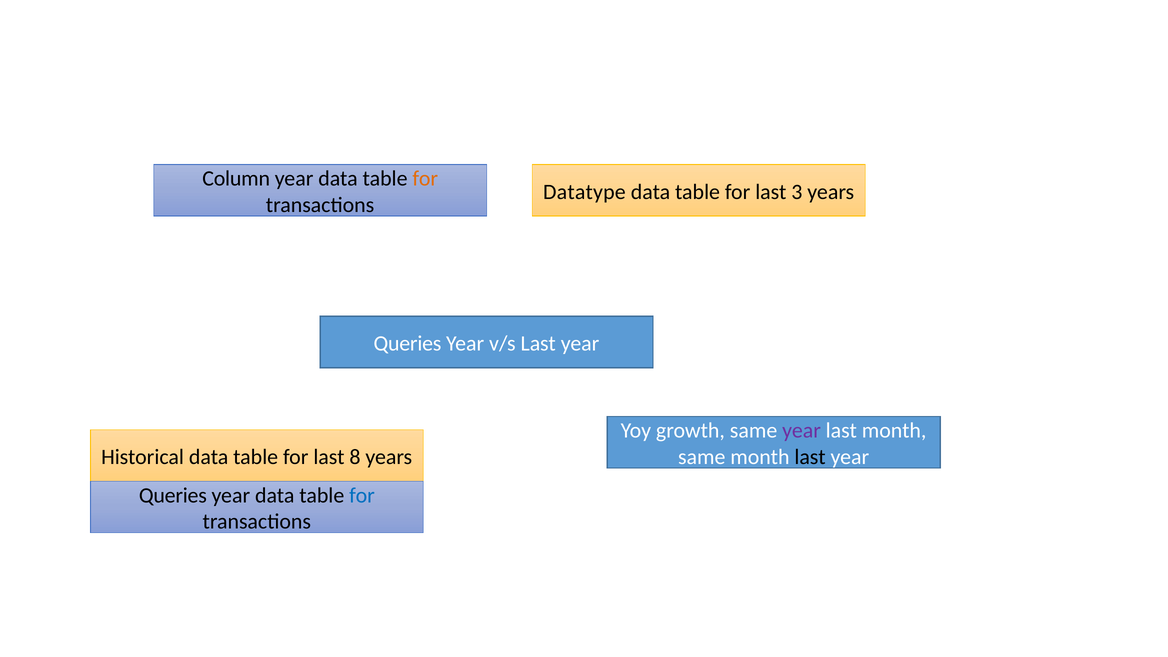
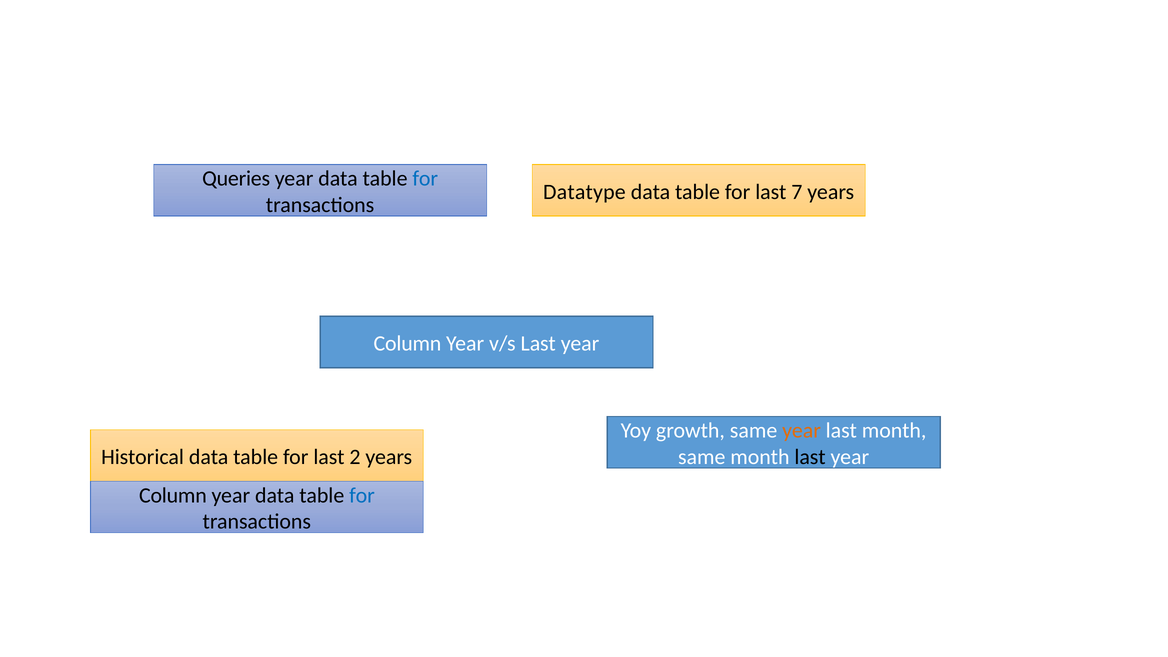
Column: Column -> Queries (236, 179)
for colour: orange -> blue (425, 179)
3: 3 -> 7 (797, 192)
Queries: Queries -> Column (407, 344)
year colour: purple -> orange (802, 431)
8: 8 -> 2 (355, 457)
Queries: Queries -> Column (173, 495)
